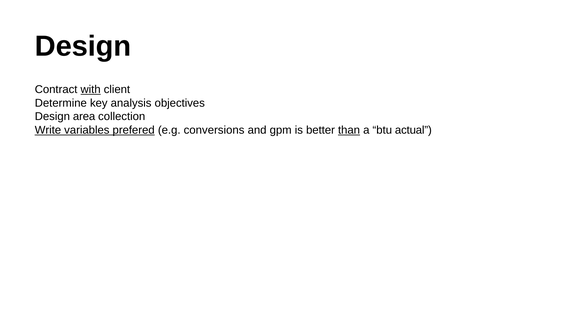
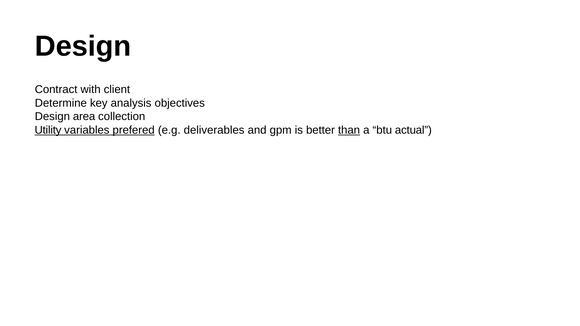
with underline: present -> none (91, 89)
Write: Write -> Utility (48, 130)
conversions: conversions -> deliverables (214, 130)
